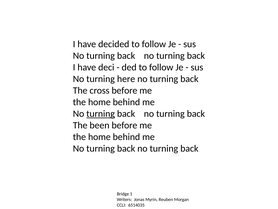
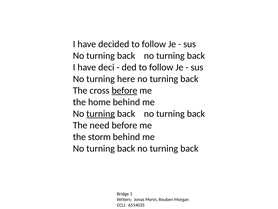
before underline: none -> present (124, 90)
been: been -> need (100, 125)
home: home -> storm (99, 137)
